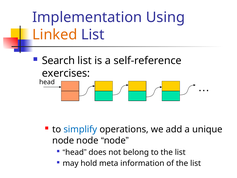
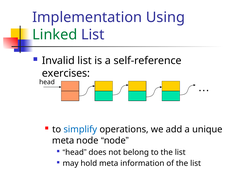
Linked colour: orange -> green (55, 35)
Search: Search -> Invalid (58, 61)
node: node -> meta (63, 140)
